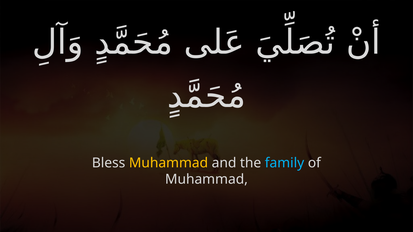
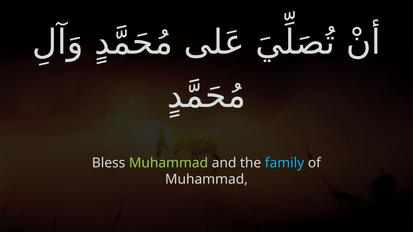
Muhammad colour: yellow -> light green (169, 163)
